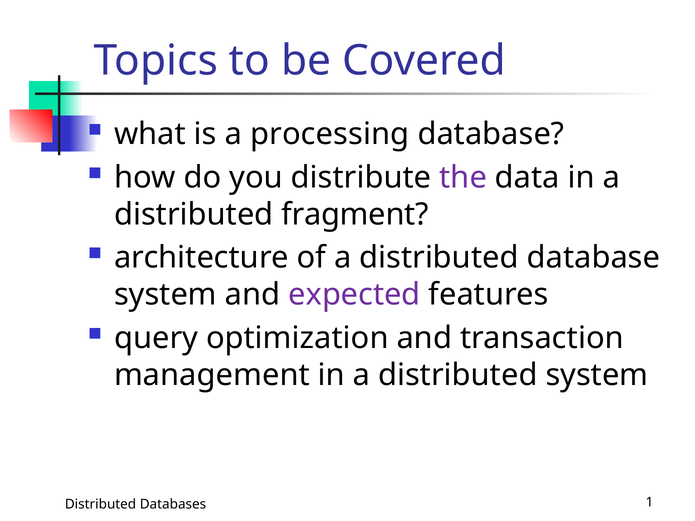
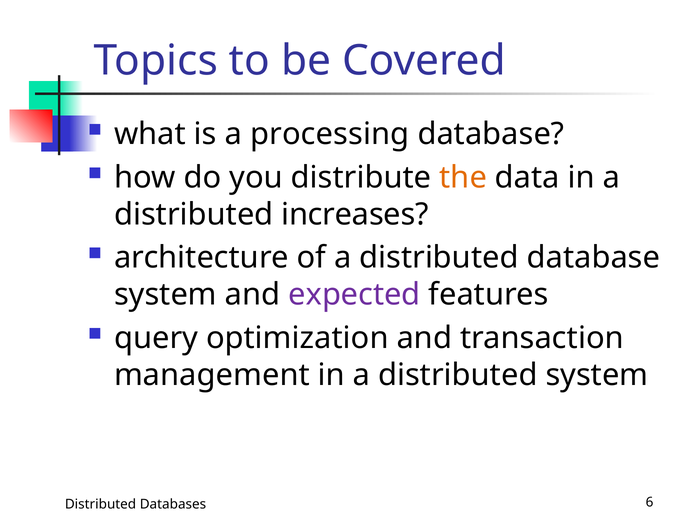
the colour: purple -> orange (463, 177)
fragment: fragment -> increases (355, 215)
1: 1 -> 6 (650, 503)
